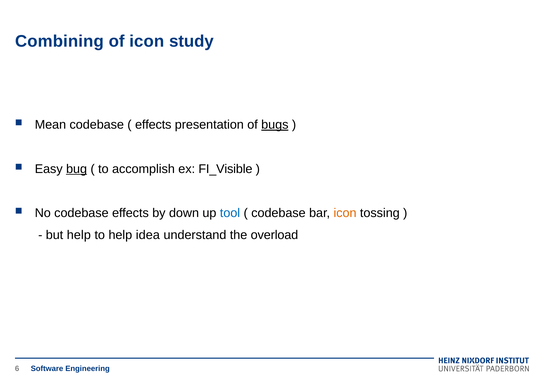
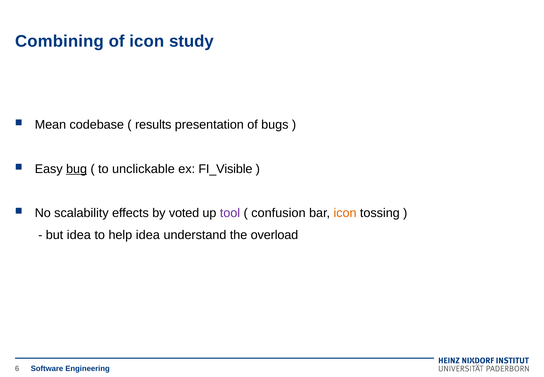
effects: effects -> results (153, 125)
bugs underline: present -> none (275, 125)
accomplish: accomplish -> unclickable (143, 169)
No codebase: codebase -> scalability (81, 213)
down: down -> voted (184, 213)
tool colour: blue -> purple (230, 213)
codebase: codebase -> confusion (278, 213)
but help: help -> idea (79, 235)
